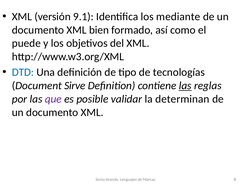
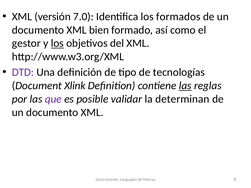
9.1: 9.1 -> 7.0 (83, 17)
mediante: mediante -> formados (178, 17)
puede: puede -> gestor (26, 43)
los underline: none -> present (57, 43)
DTD colour: blue -> purple (23, 72)
Sirve: Sirve -> Xlink (75, 86)
